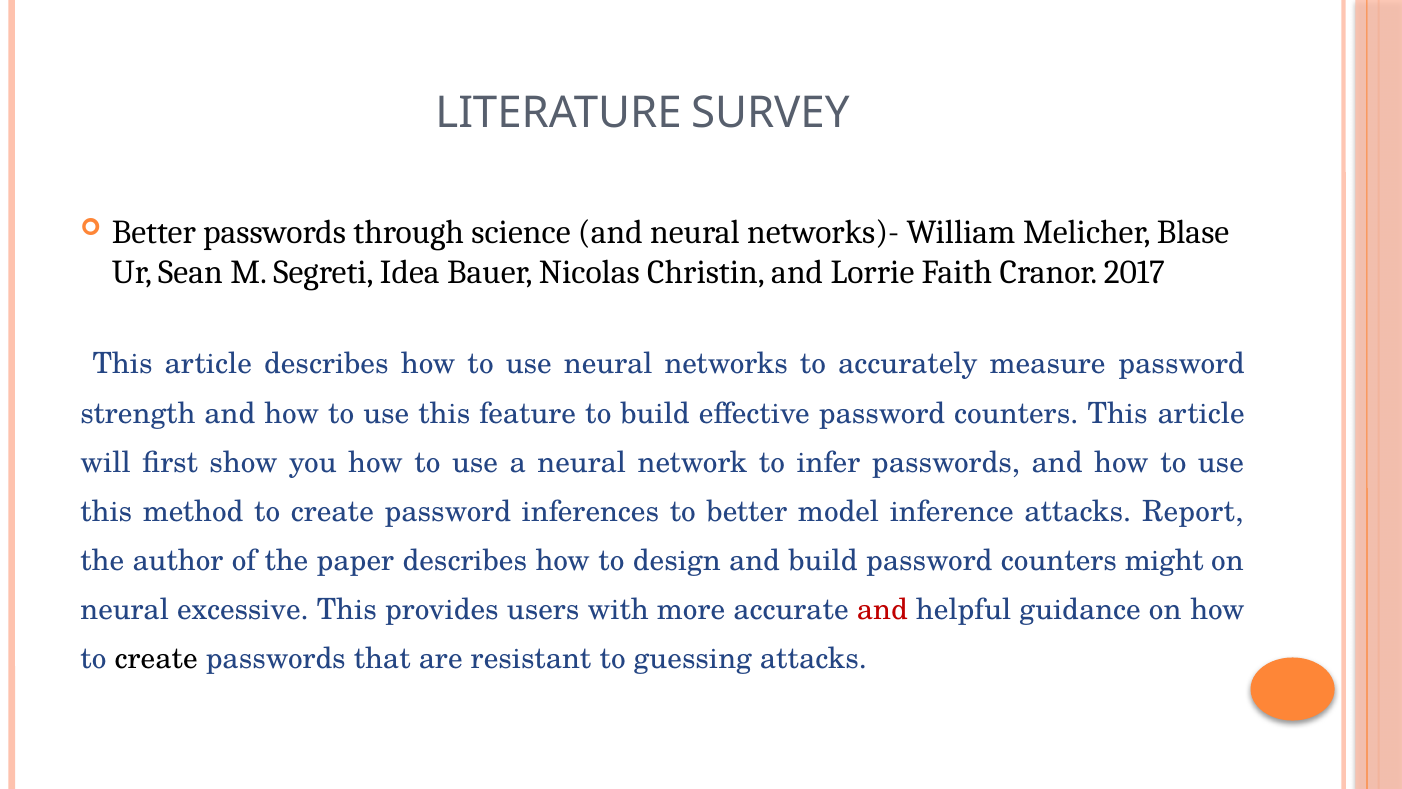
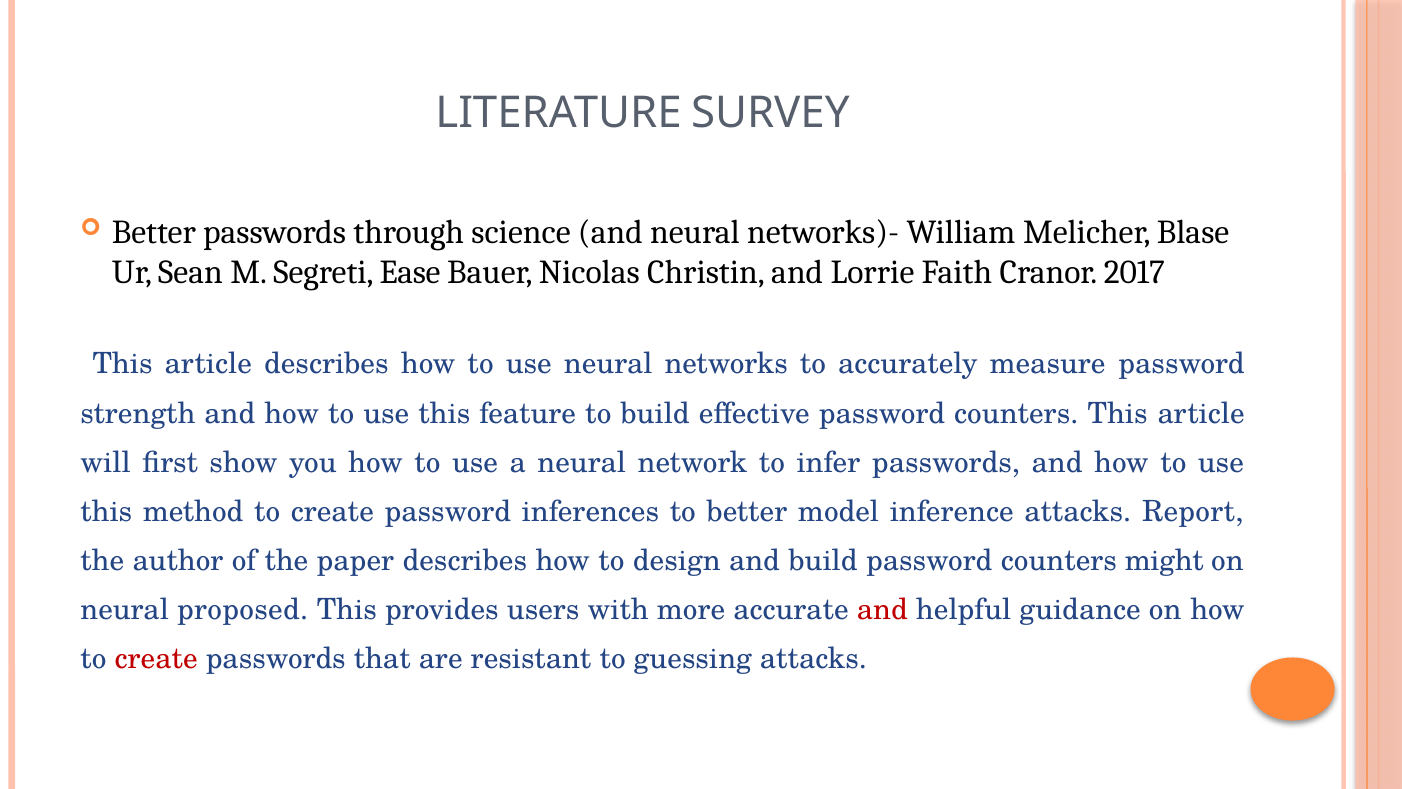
Idea: Idea -> Ease (410, 272)
excessive: excessive -> proposed (243, 610)
create colour: black -> red (156, 659)
